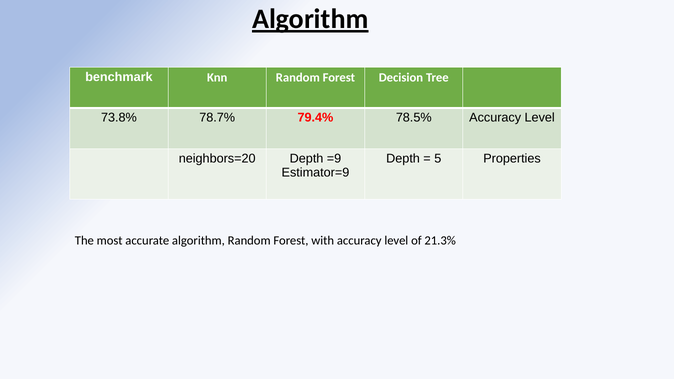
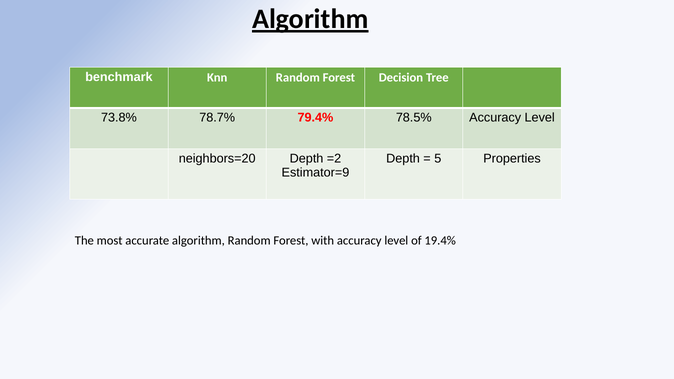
=9: =9 -> =2 (334, 159)
21.3%: 21.3% -> 19.4% (440, 240)
